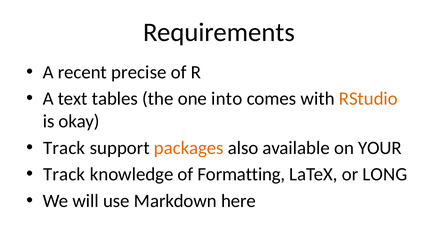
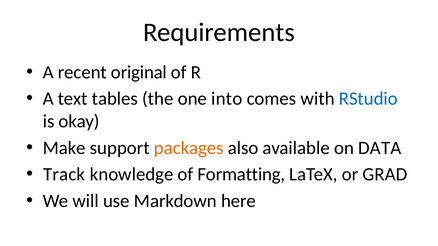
precise: precise -> original (139, 72)
RStudio colour: orange -> blue (368, 99)
Track: Track -> Make (64, 148)
YOUR: YOUR -> DATA (380, 148)
LONG: LONG -> GRAD (385, 175)
